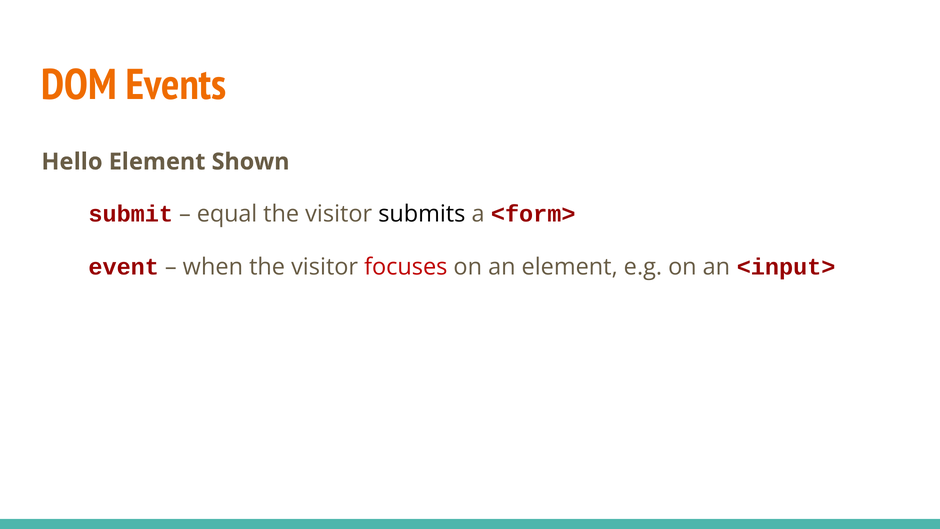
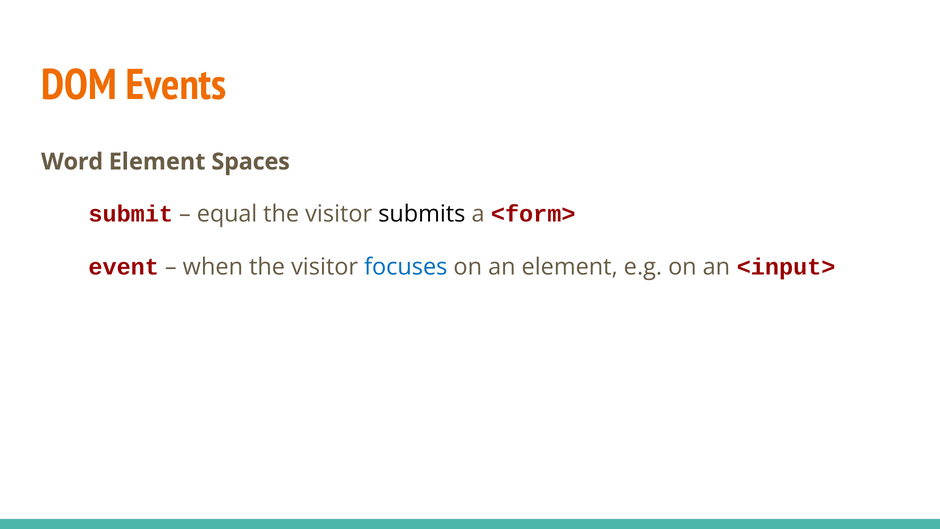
Hello: Hello -> Word (72, 162)
Shown: Shown -> Spaces (251, 162)
focuses colour: red -> blue (406, 267)
